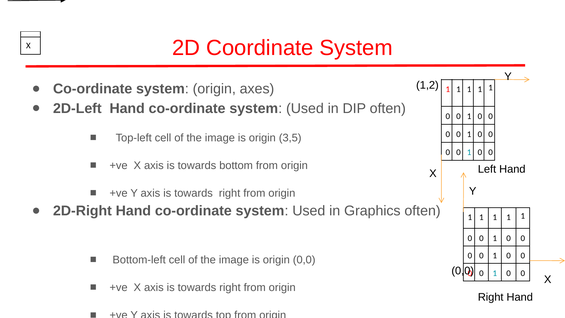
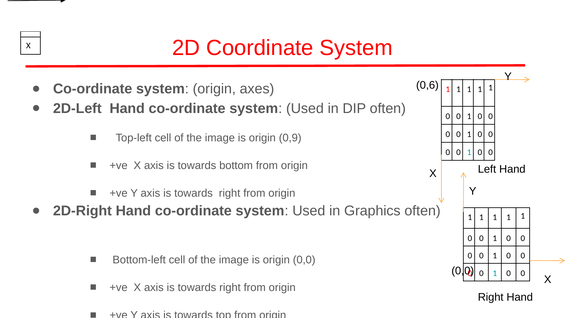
1,2: 1,2 -> 0,6 (427, 85)
3,5: 3,5 -> 0,9 (290, 138)
